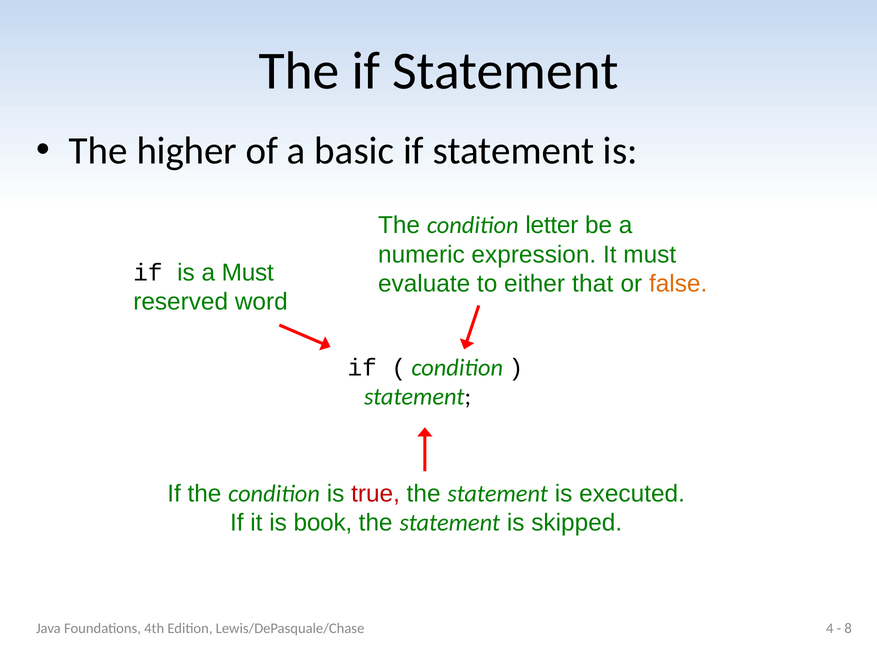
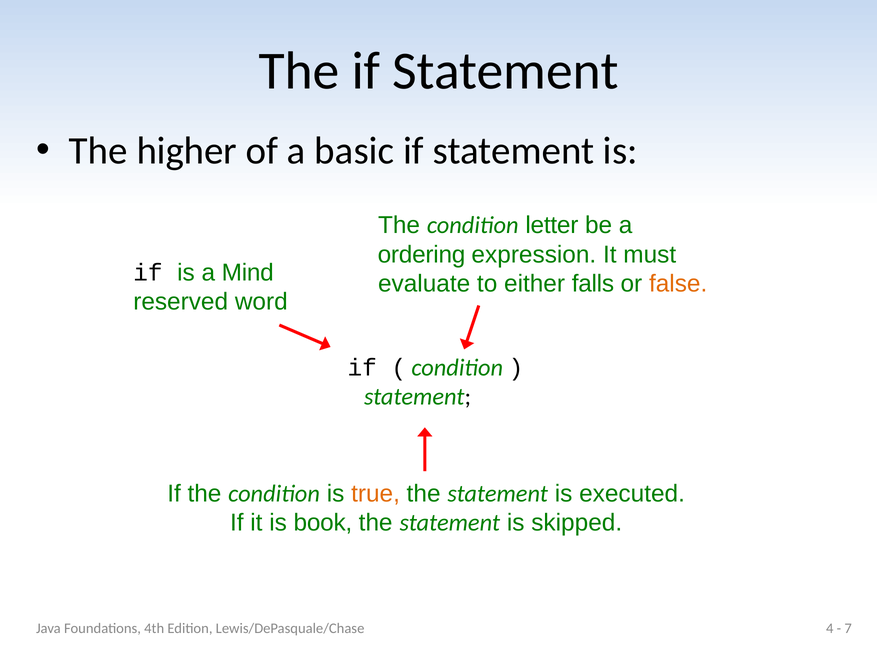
numeric: numeric -> ordering (422, 255)
a Must: Must -> Mind (248, 273)
that: that -> falls (593, 284)
true colour: red -> orange (376, 493)
8: 8 -> 7 (848, 628)
